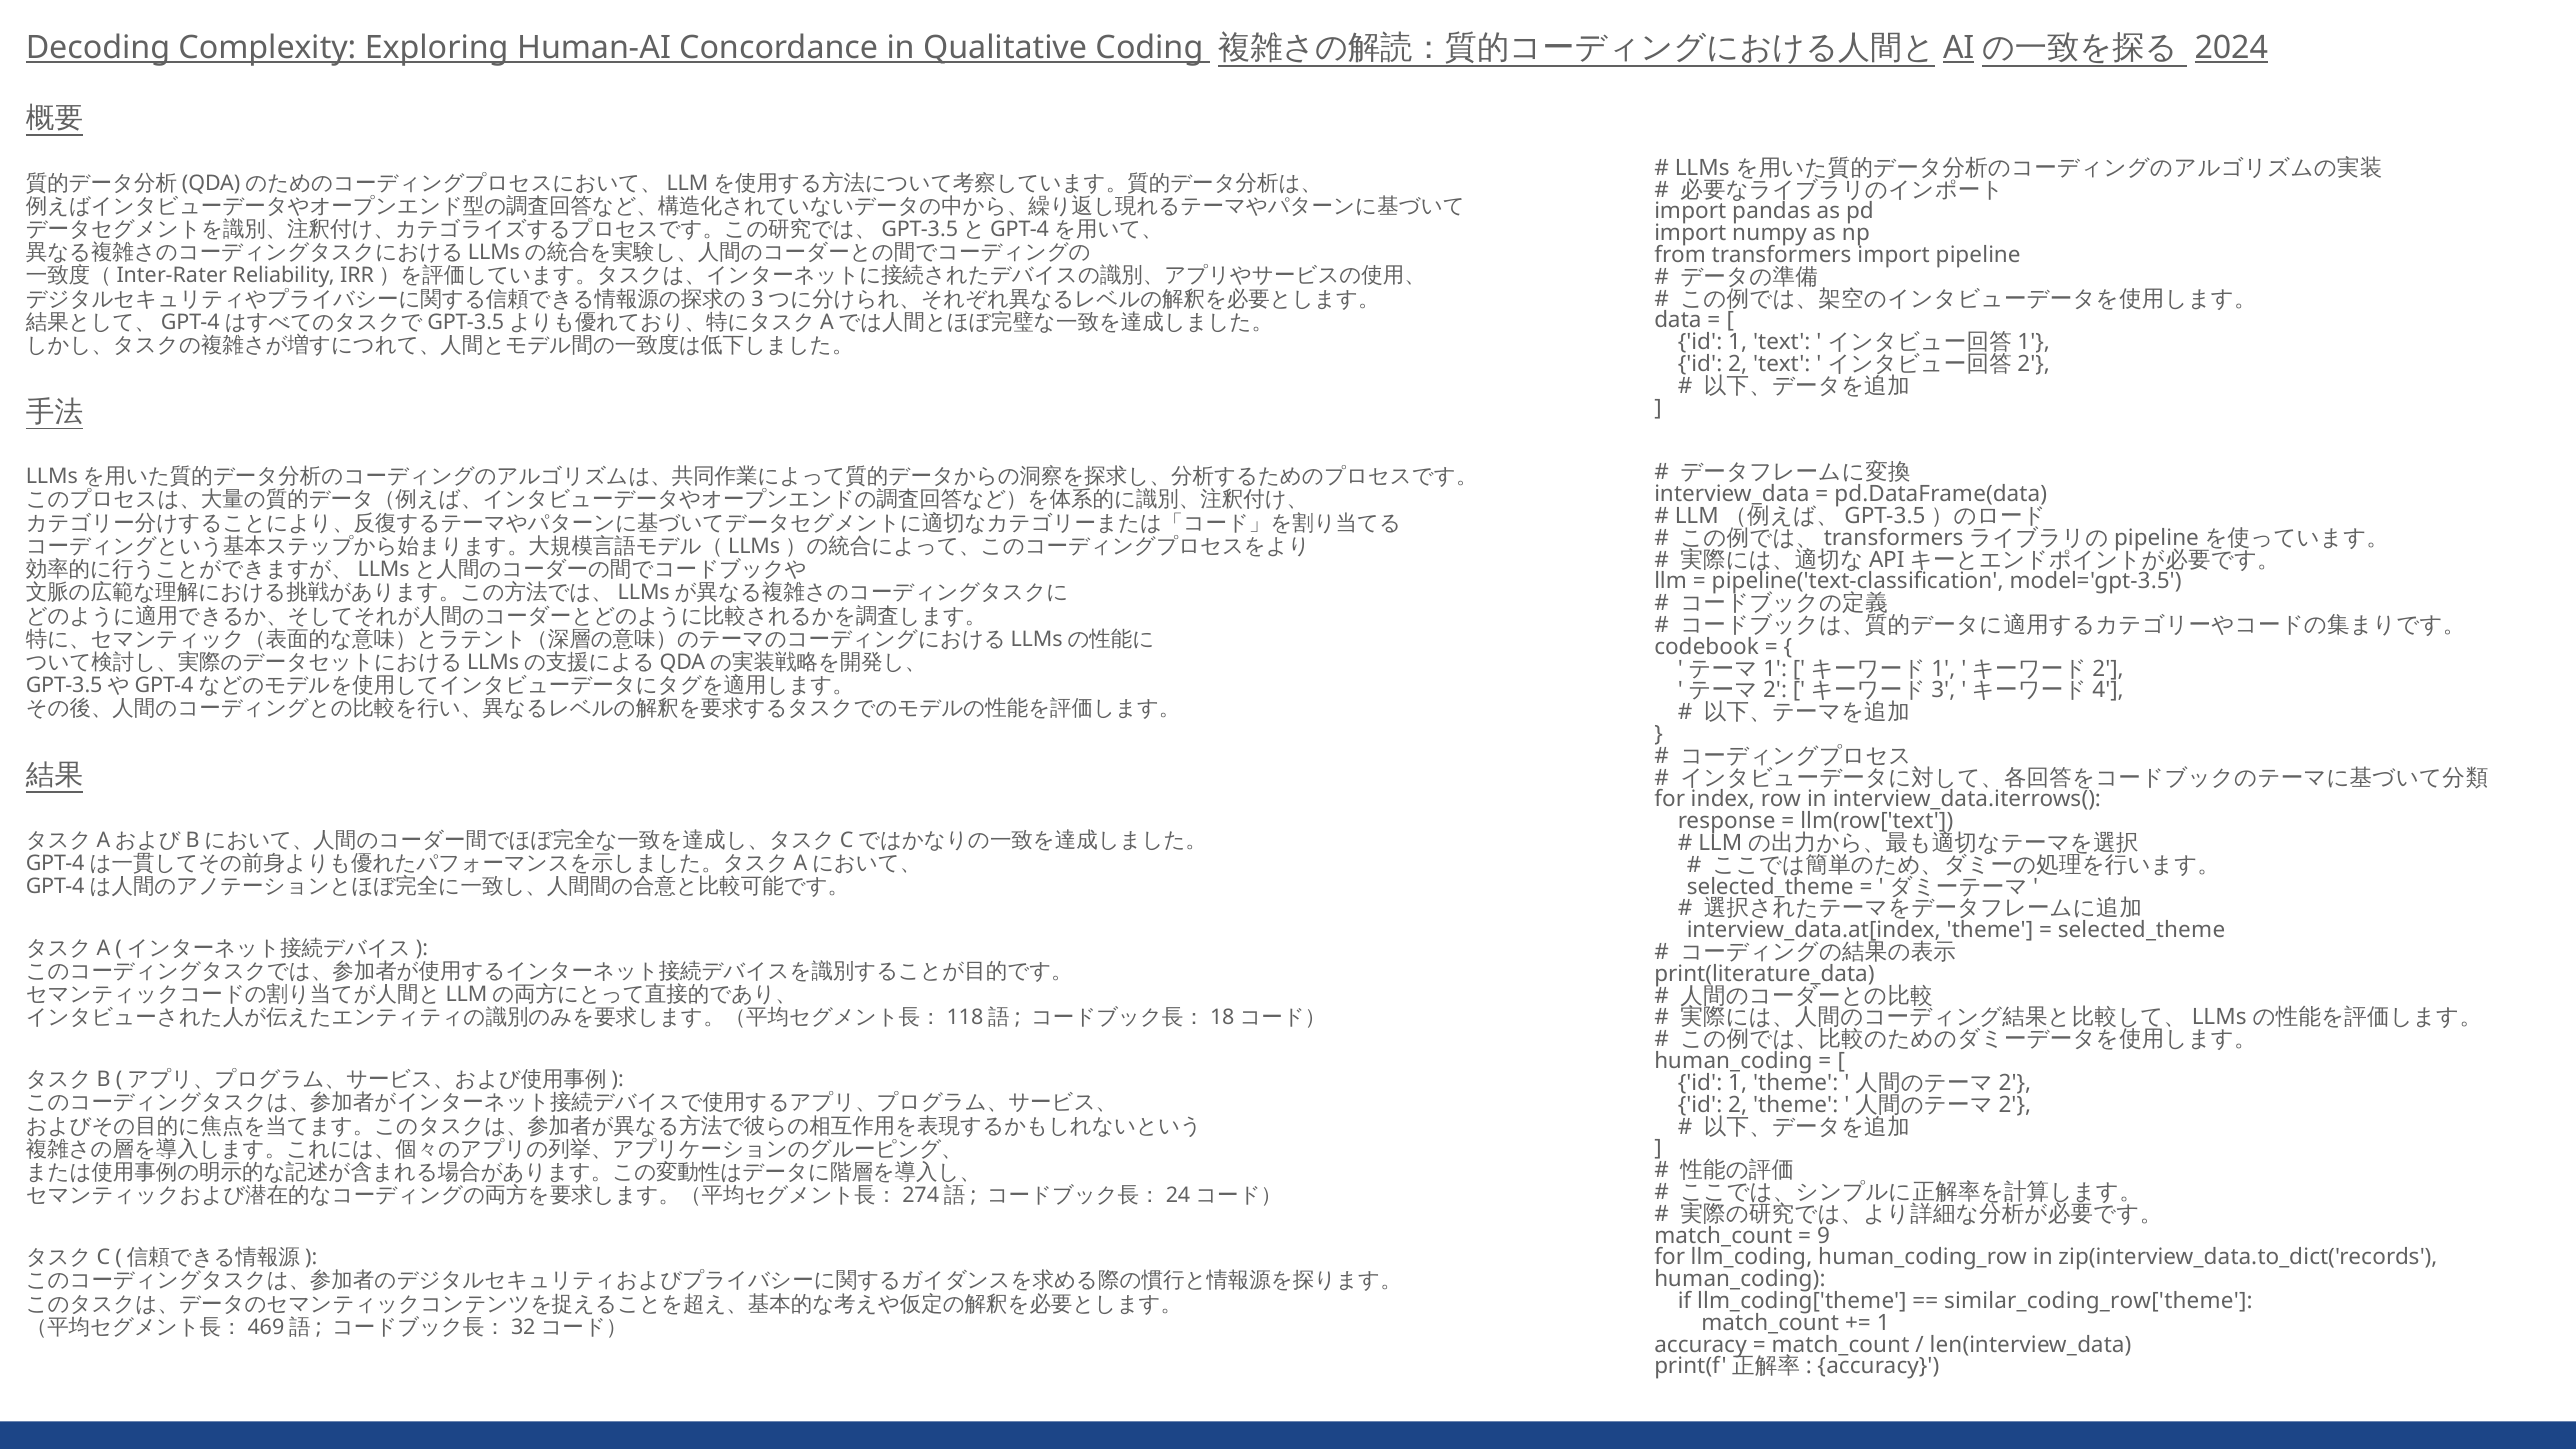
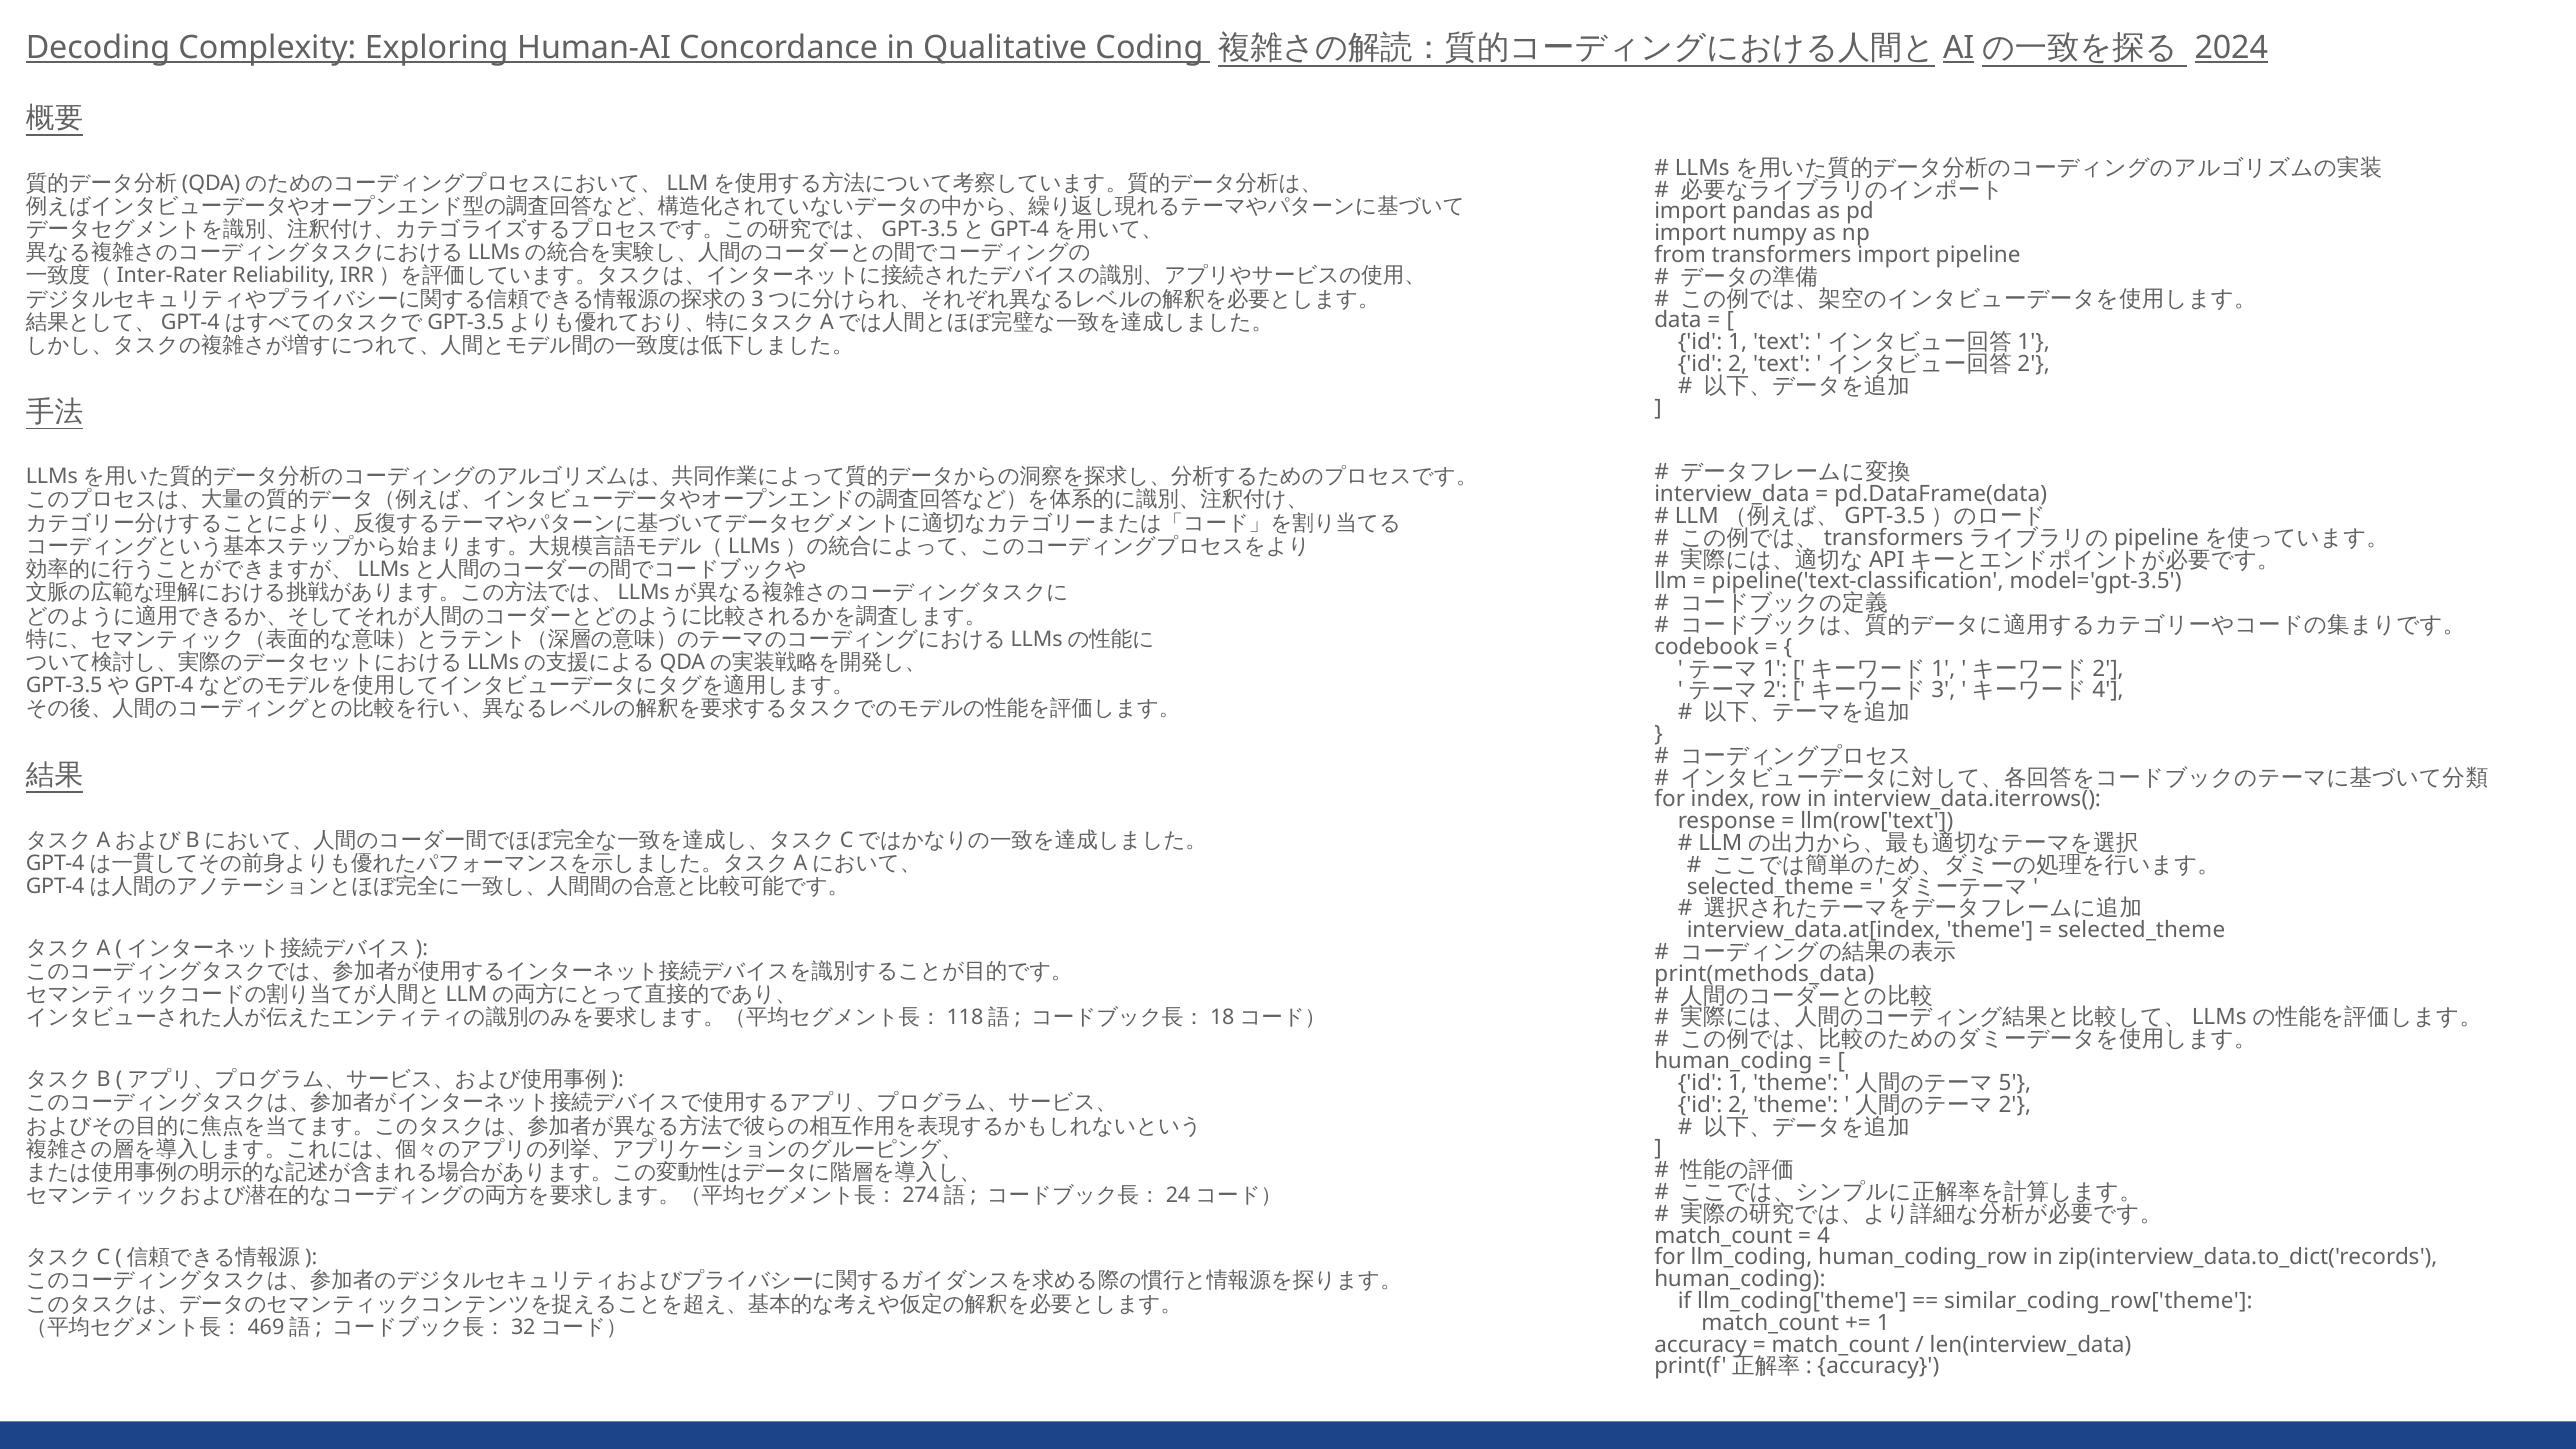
print(literature_data: print(literature_data -> print(methods_data (1764, 974)
2: 2 -> 5 (2015, 1083)
9: 9 -> 4 (1823, 1236)
